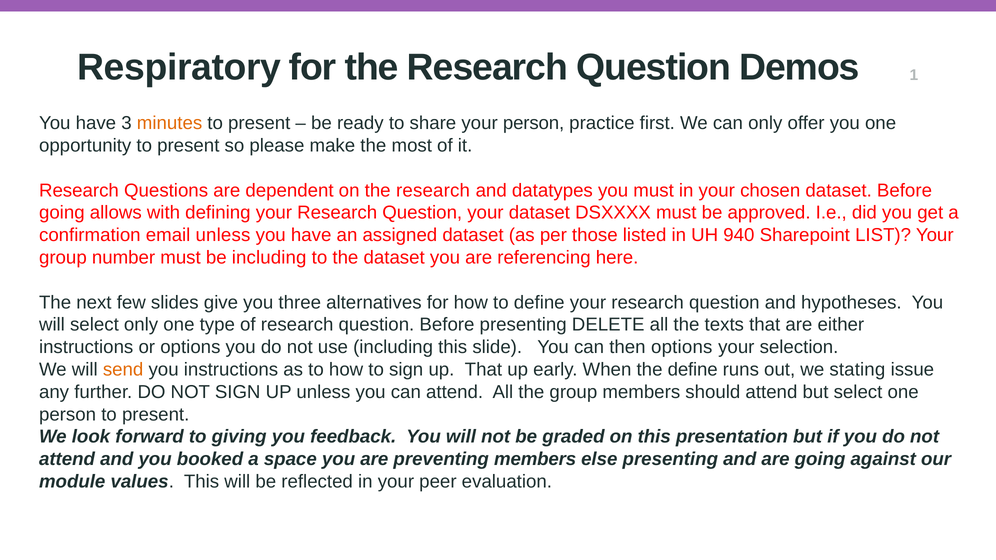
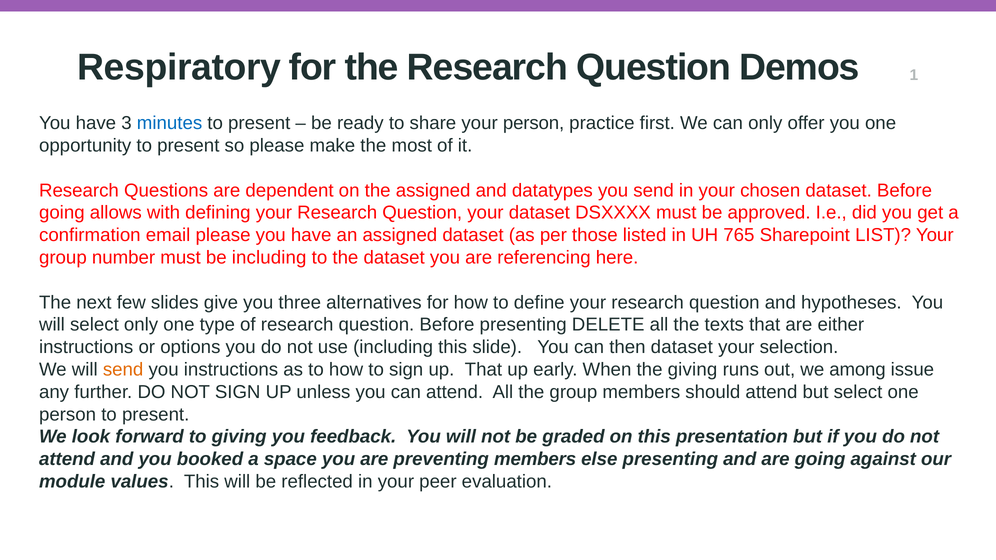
minutes colour: orange -> blue (170, 123)
on the research: research -> assigned (433, 190)
you must: must -> send (654, 190)
email unless: unless -> please (223, 235)
940: 940 -> 765 (739, 235)
then options: options -> dataset (682, 347)
the define: define -> giving (693, 370)
stating: stating -> among (858, 370)
